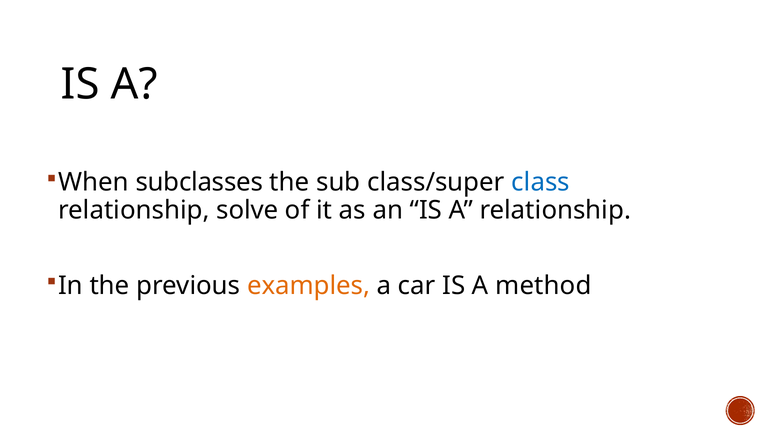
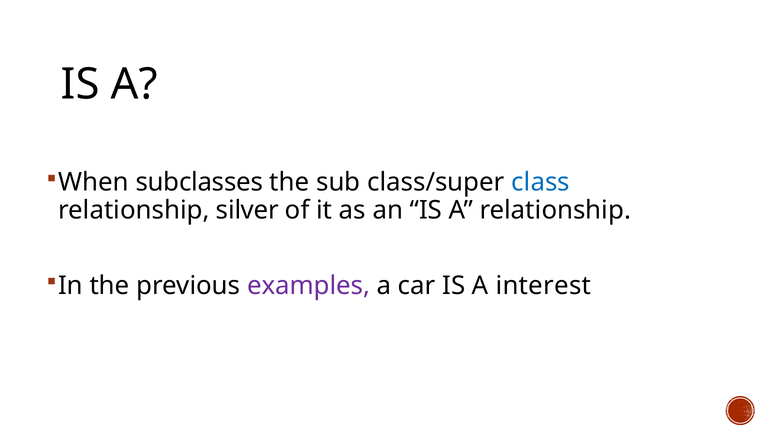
solve: solve -> silver (247, 211)
examples colour: orange -> purple (309, 286)
method: method -> interest (543, 286)
